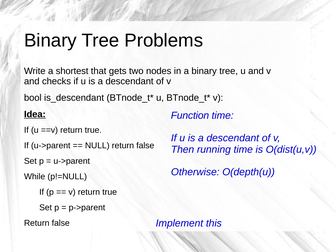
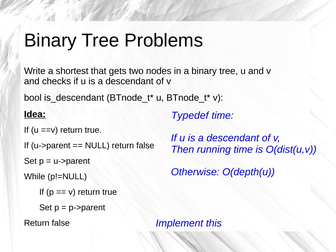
Function: Function -> Typedef (190, 115)
